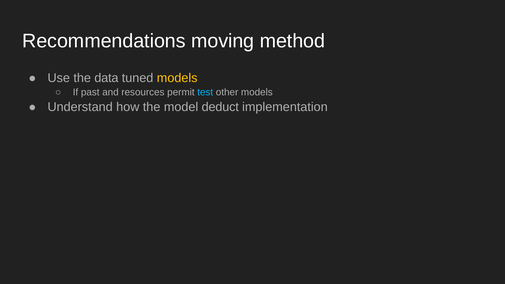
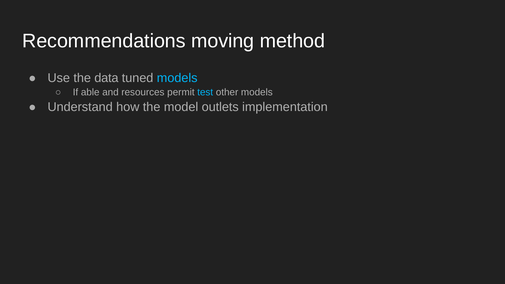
models colour: yellow -> light blue (177, 78)
past: past -> able (90, 92)
deduct: deduct -> outlets (220, 107)
